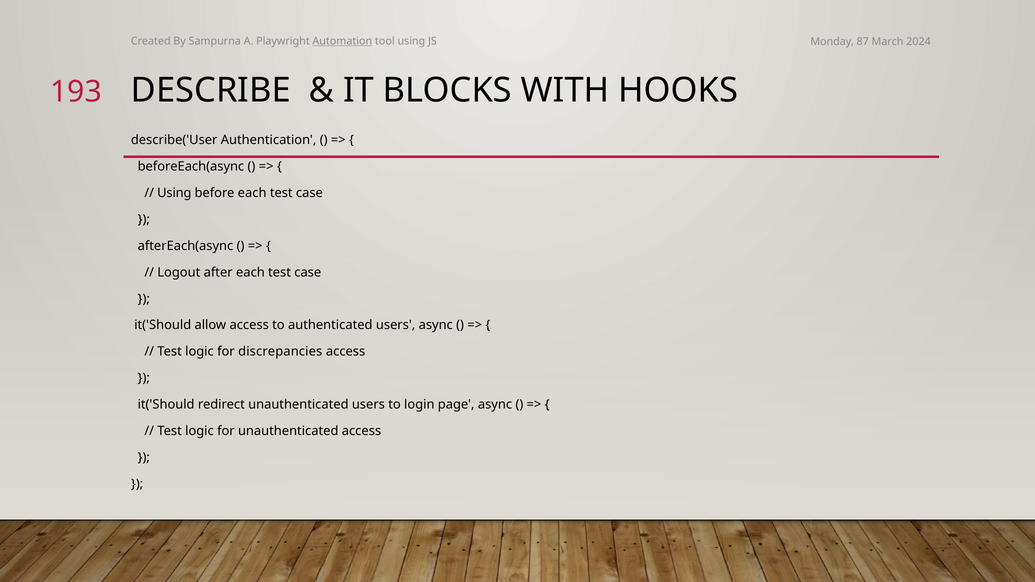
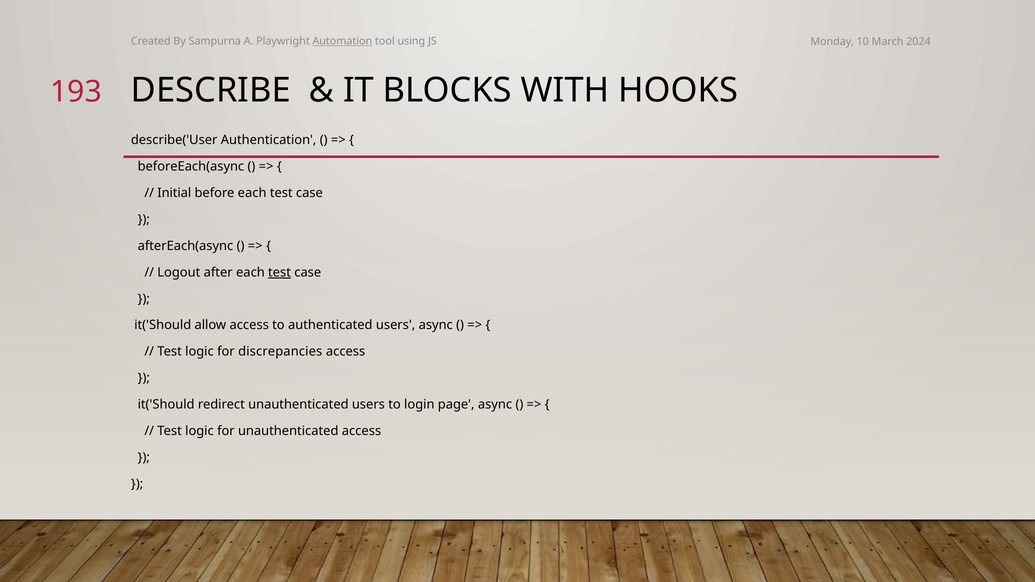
87: 87 -> 10 (863, 42)
Using: Using -> Initial (174, 193)
test underline: none -> present (279, 272)
